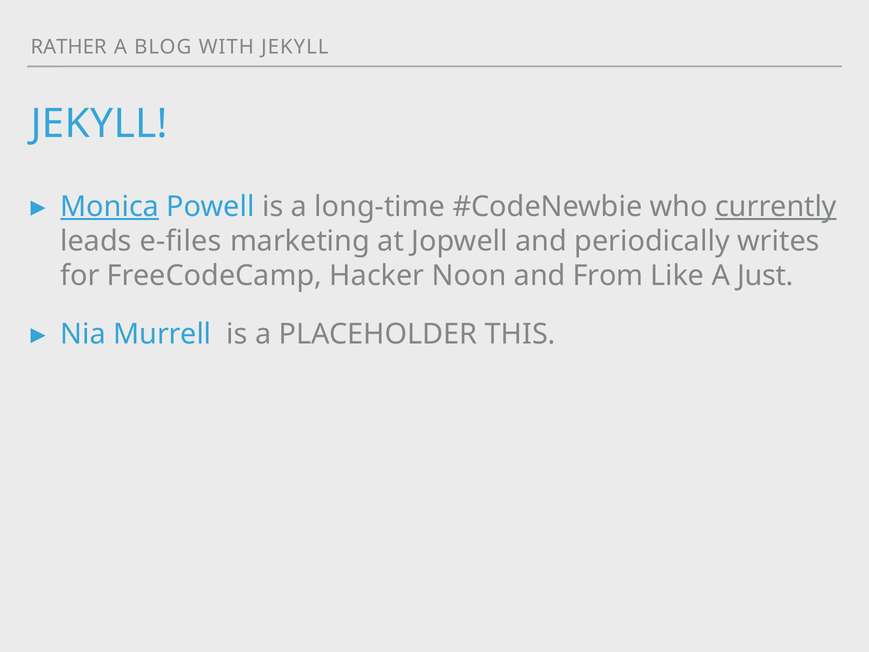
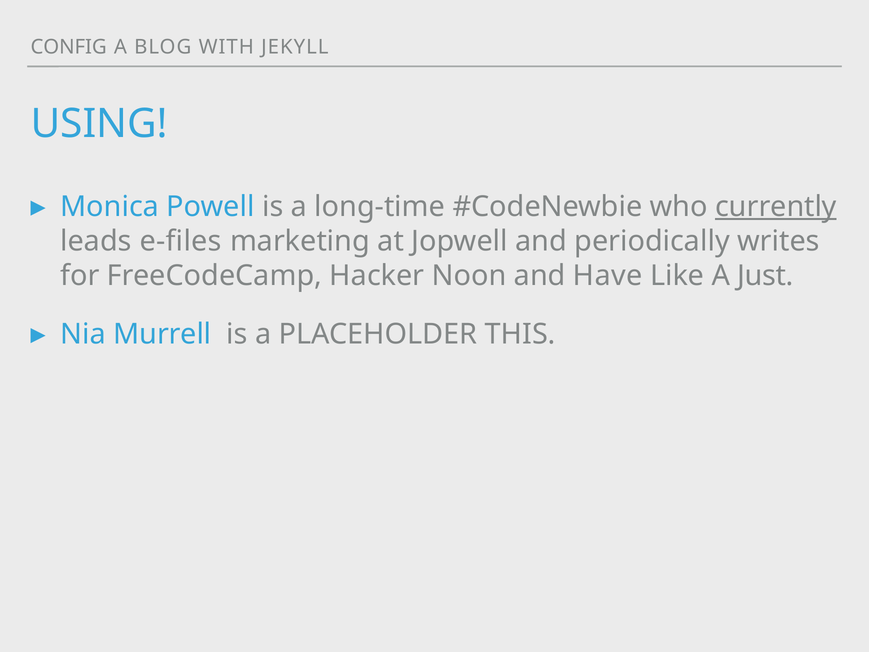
RATHER: RATHER -> CONFIG (69, 47)
JEKYLL: JEKYLL -> USING (99, 124)
Monica underline: present -> none (110, 206)
From: From -> Have (608, 276)
